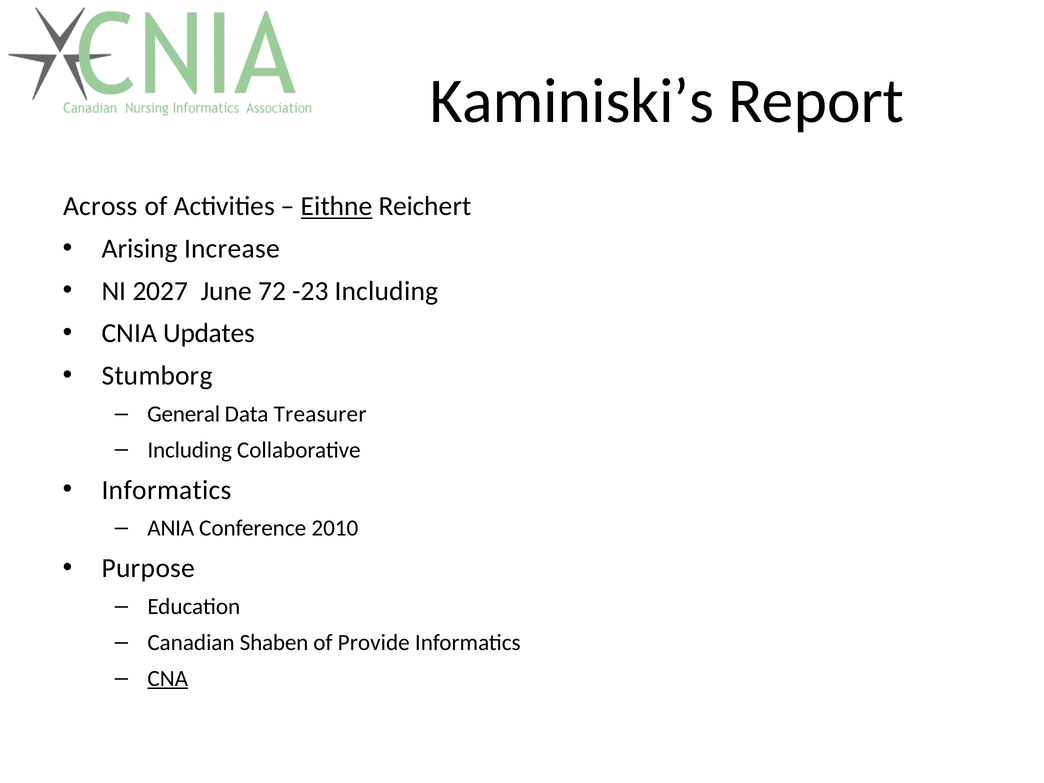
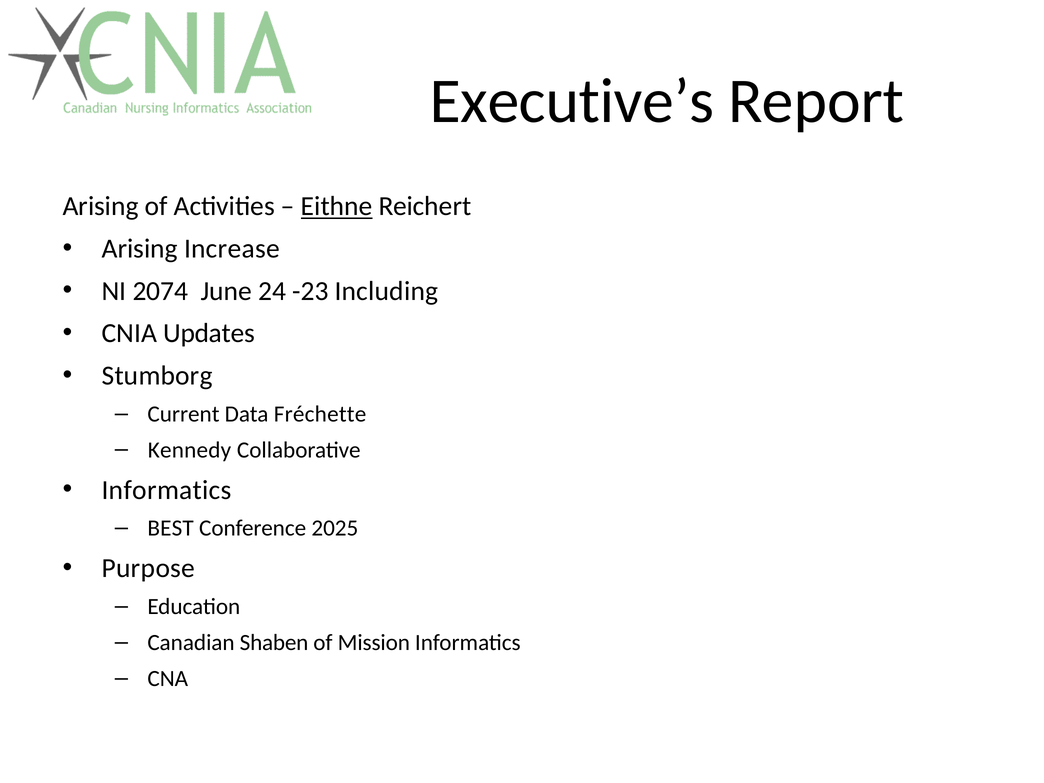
Kaminiski’s: Kaminiski’s -> Executive’s (572, 101)
Across: Across -> Arising (101, 206)
2027: 2027 -> 2074 (160, 291)
72: 72 -> 24 (272, 291)
General: General -> Current (184, 414)
Treasurer: Treasurer -> Fréchette (320, 414)
Including: Including -> Kennedy (189, 450)
ANIA: ANIA -> BEST (171, 528)
2010: 2010 -> 2025 (335, 528)
Provide: Provide -> Mission (374, 643)
CNA underline: present -> none (168, 678)
